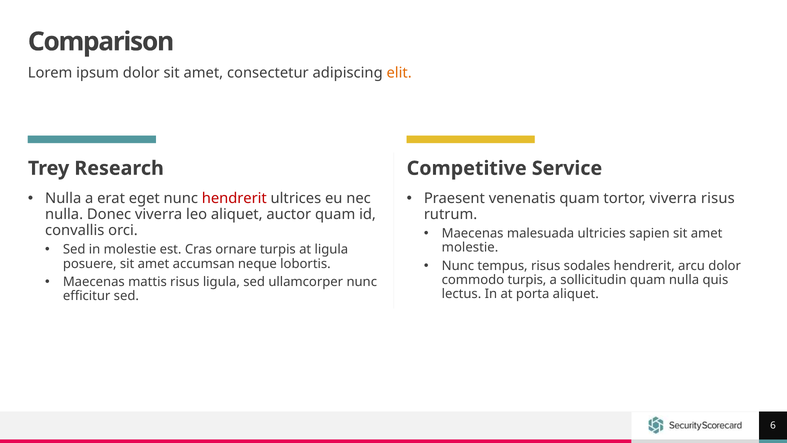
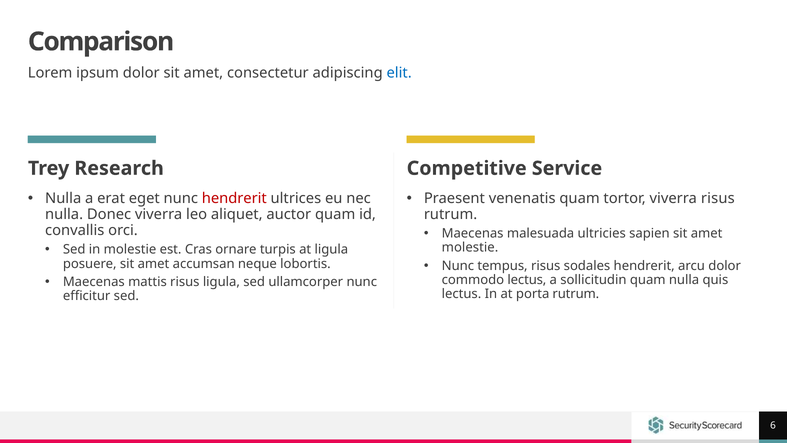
elit colour: orange -> blue (399, 73)
commodo turpis: turpis -> lectus (527, 280)
porta aliquet: aliquet -> rutrum (576, 294)
